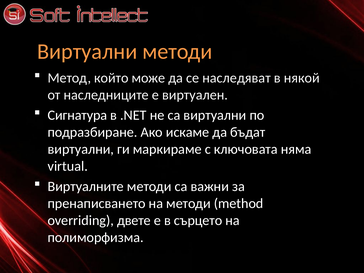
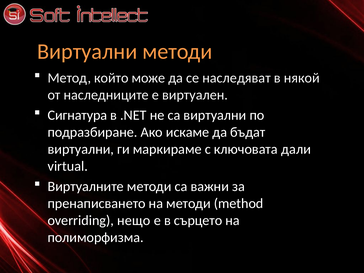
няма: няма -> дали (296, 149)
двете: двете -> нещо (134, 220)
